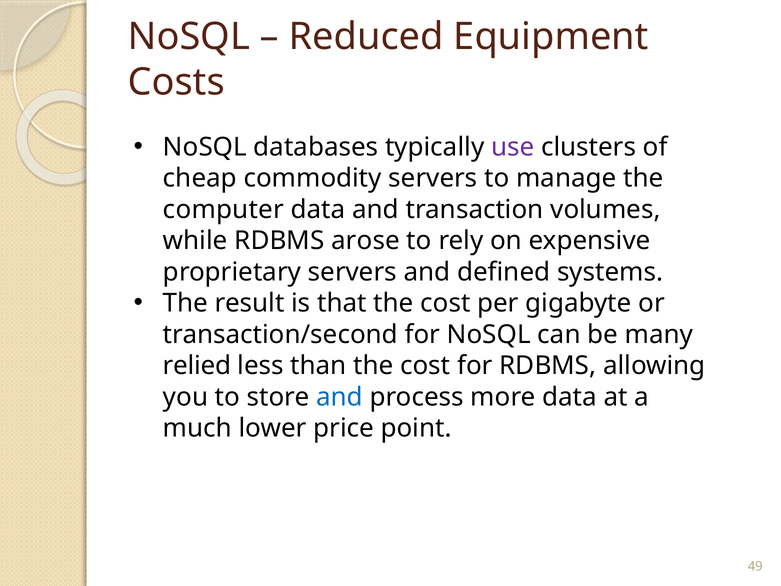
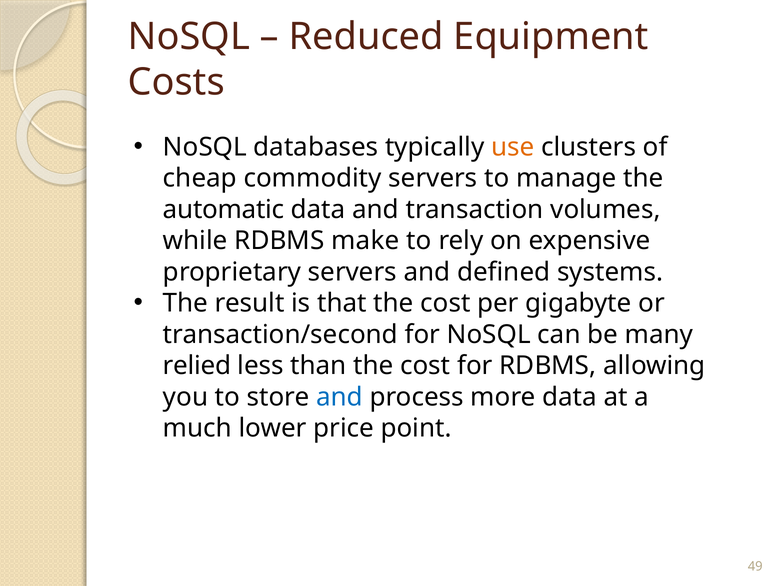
use colour: purple -> orange (513, 147)
computer: computer -> automatic (224, 209)
arose: arose -> make (365, 241)
